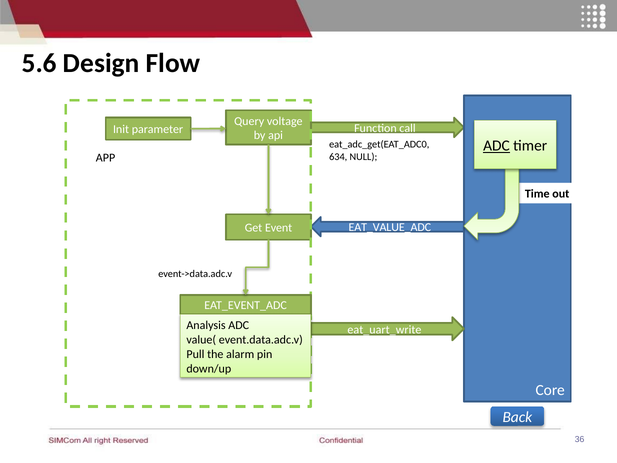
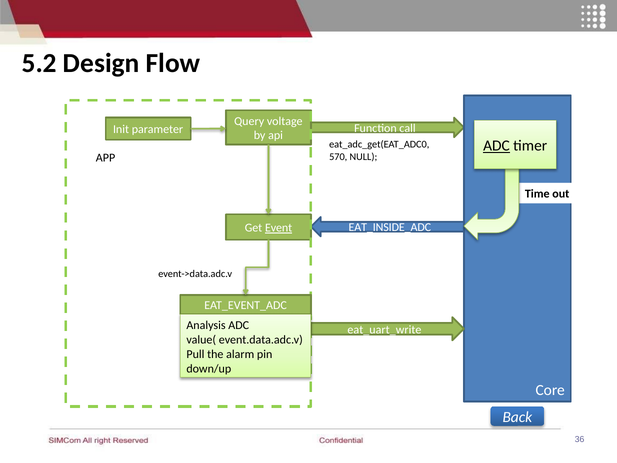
5.6: 5.6 -> 5.2 (39, 63)
634: 634 -> 570 (338, 157)
EAT_VALUE_ADC: EAT_VALUE_ADC -> EAT_INSIDE_ADC (390, 227)
Event underline: none -> present (279, 228)
